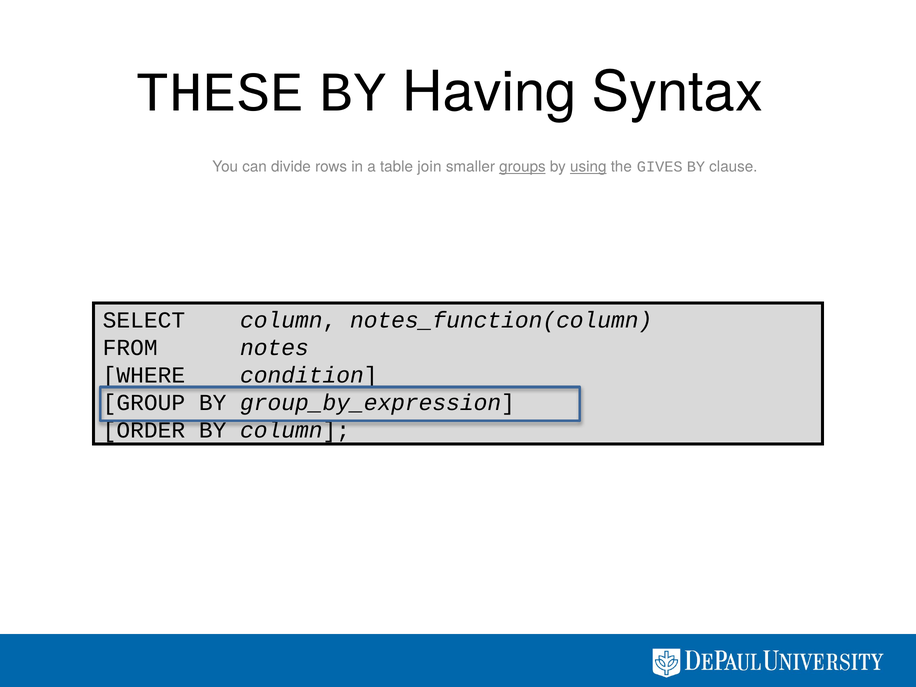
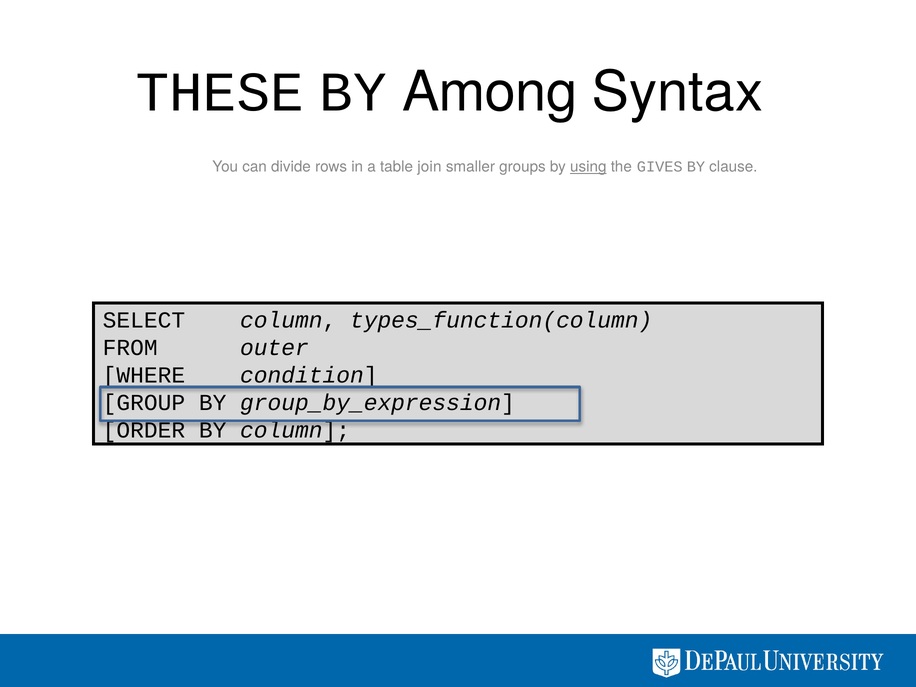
Having: Having -> Among (490, 92)
groups underline: present -> none (522, 167)
notes_function(column: notes_function(column -> types_function(column (501, 320)
notes: notes -> outer (274, 348)
